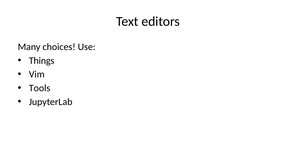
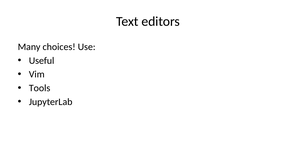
Things: Things -> Useful (42, 61)
